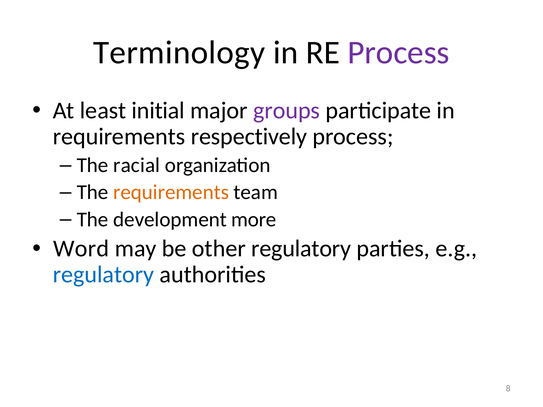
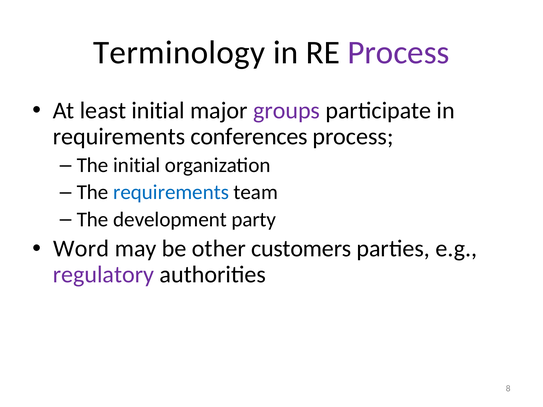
respectively: respectively -> conferences (249, 137)
The racial: racial -> initial (137, 165)
requirements colour: orange -> blue (171, 192)
more: more -> party (254, 220)
other regulatory: regulatory -> customers (301, 249)
regulatory colour: blue -> purple (104, 275)
